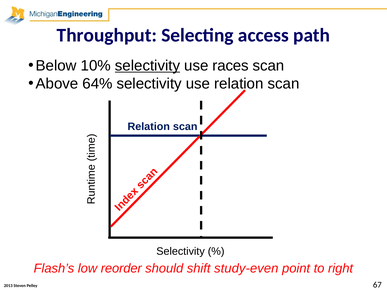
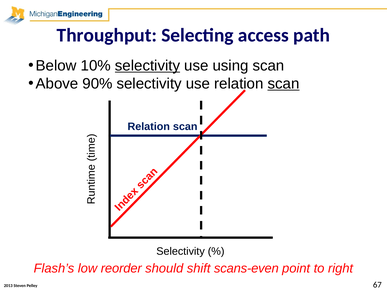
races: races -> using (231, 66)
64%: 64% -> 90% (97, 84)
scan underline: none -> present (284, 84)
study-even: study-even -> scans-even (246, 269)
